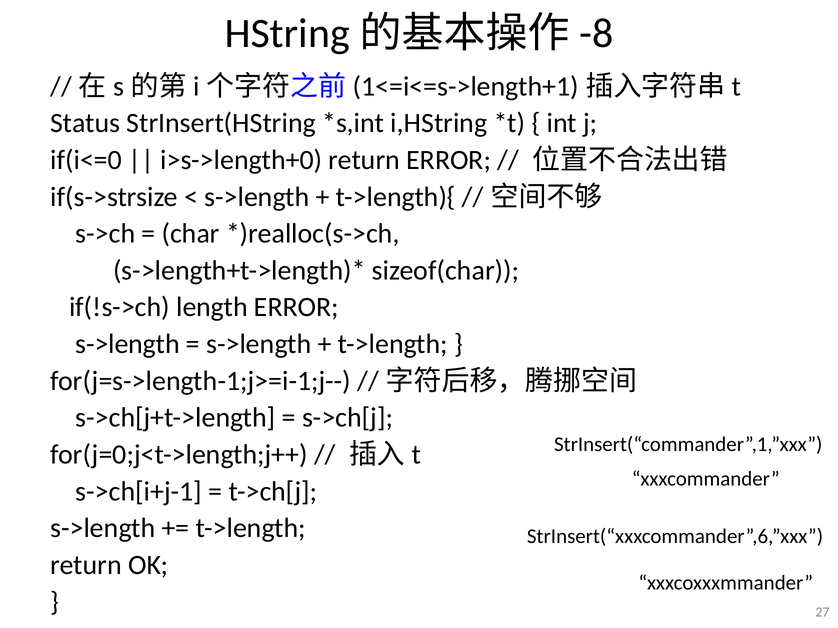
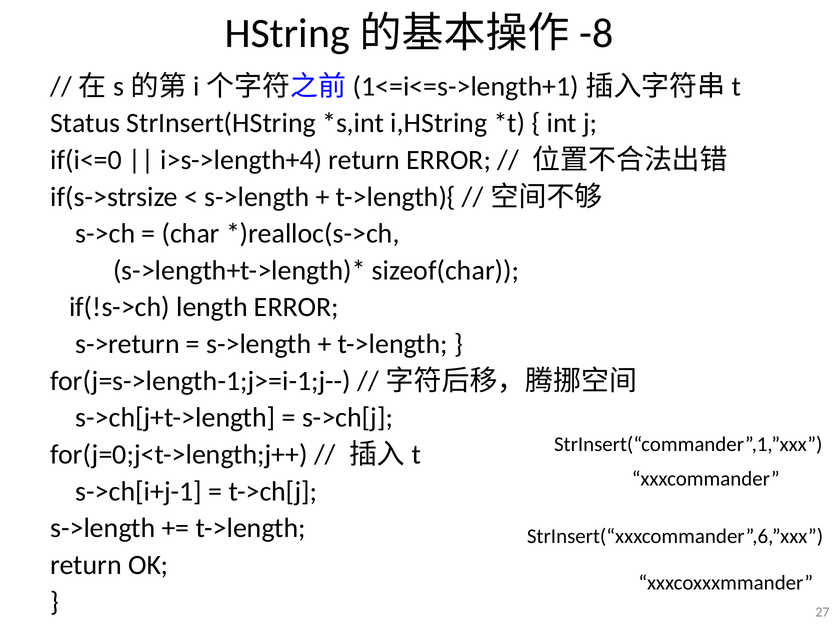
i>s->length+0: i>s->length+0 -> i>s->length+4 (241, 160)
s->length: s->length -> s->return (128, 344)
